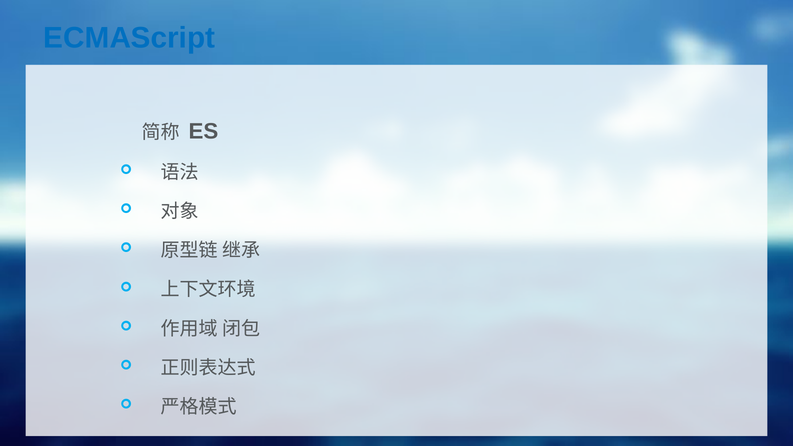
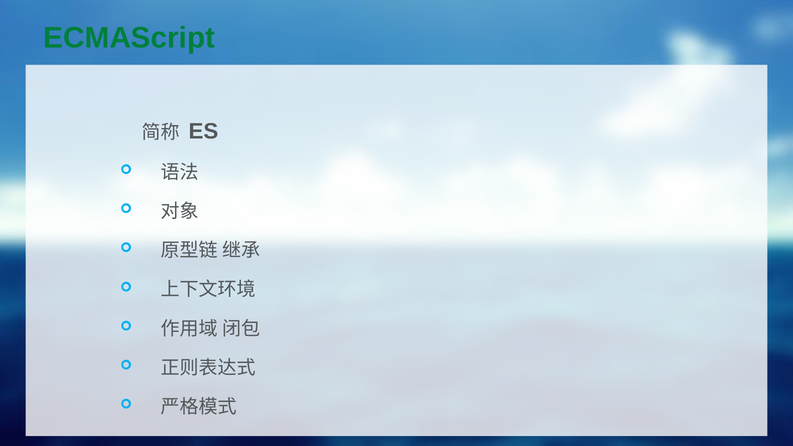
ECMAScript colour: blue -> green (129, 38)
